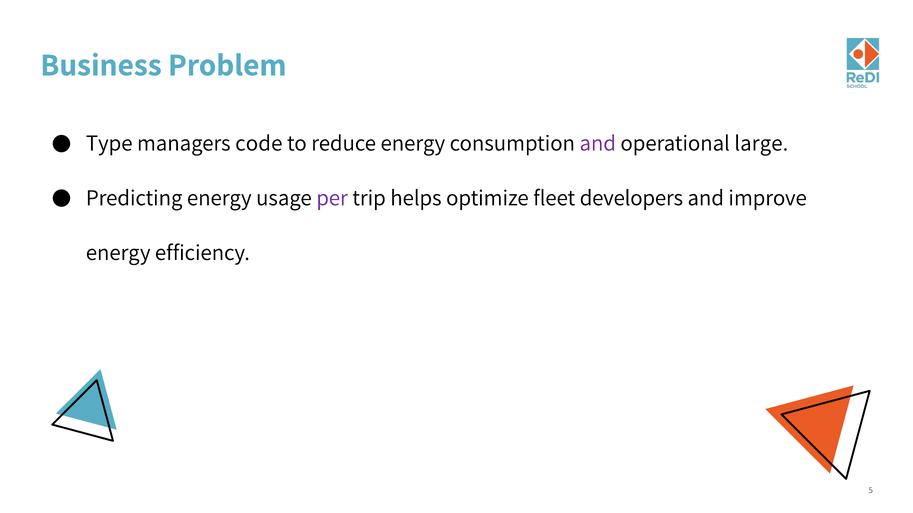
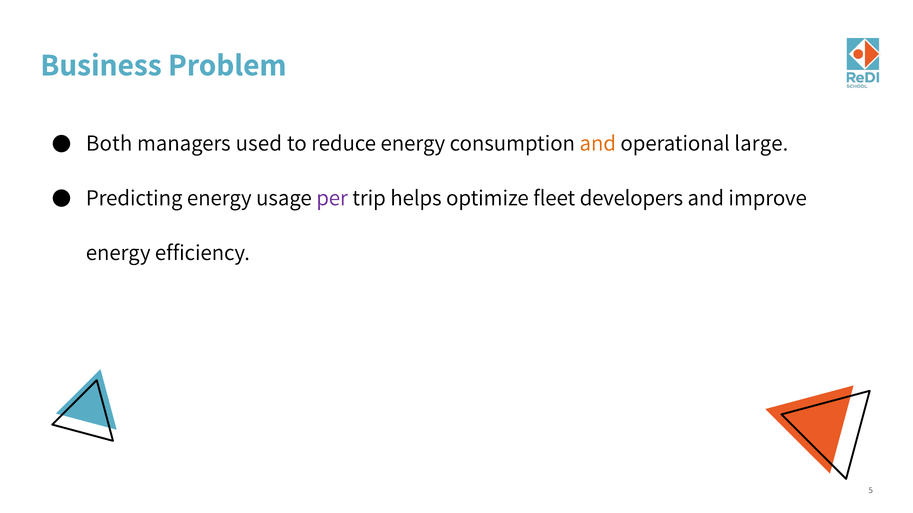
Type: Type -> Both (109, 143)
code: code -> used (259, 143)
and colour: purple -> orange (598, 143)
